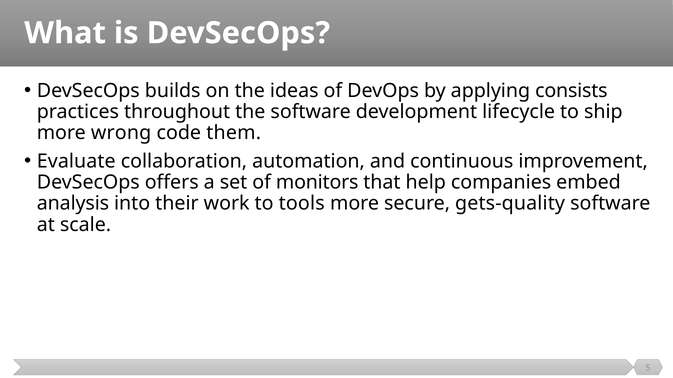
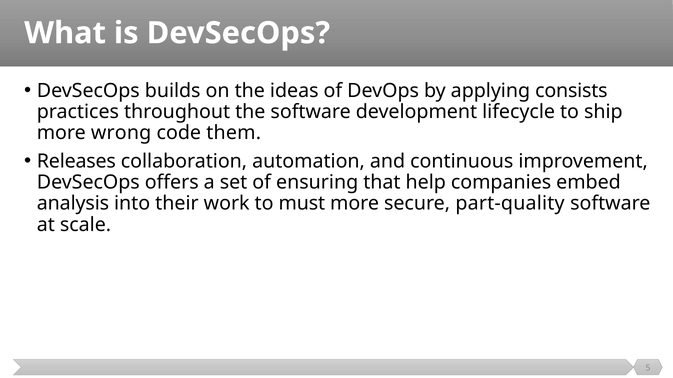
Evaluate: Evaluate -> Releases (76, 161)
monitors: monitors -> ensuring (317, 183)
tools: tools -> must (302, 204)
gets-quality: gets-quality -> part-quality (510, 204)
